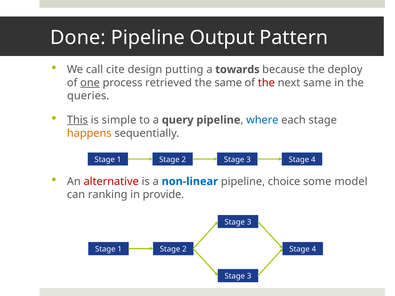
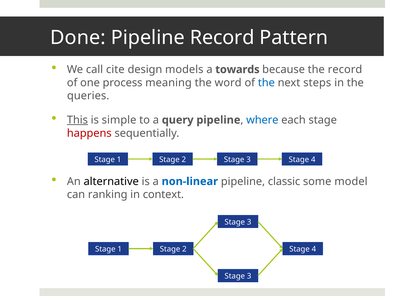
Pipeline Output: Output -> Record (222, 38)
putting: putting -> models (184, 70)
the deploy: deploy -> record (345, 70)
one underline: present -> none (90, 83)
retrieved: retrieved -> meaning (169, 83)
the same: same -> word (228, 83)
the colour: red -> blue (266, 83)
next same: same -> steps (317, 83)
happens colour: orange -> red (89, 133)
alternative colour: red -> black (111, 182)
choice: choice -> classic (284, 182)
provide: provide -> context (163, 195)
